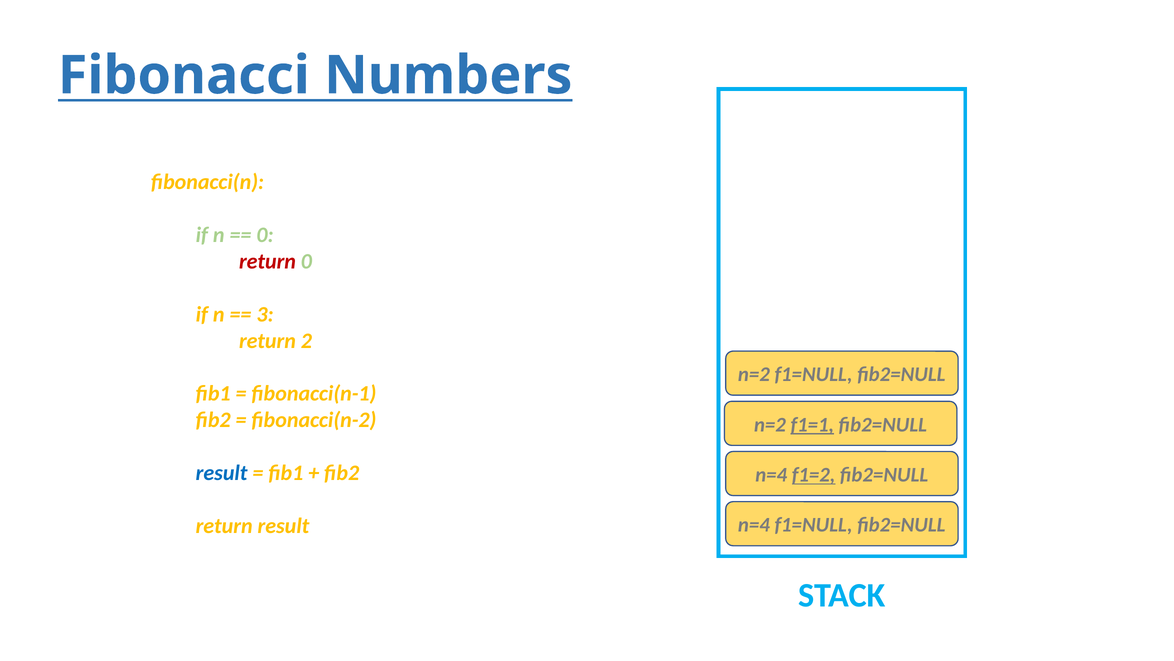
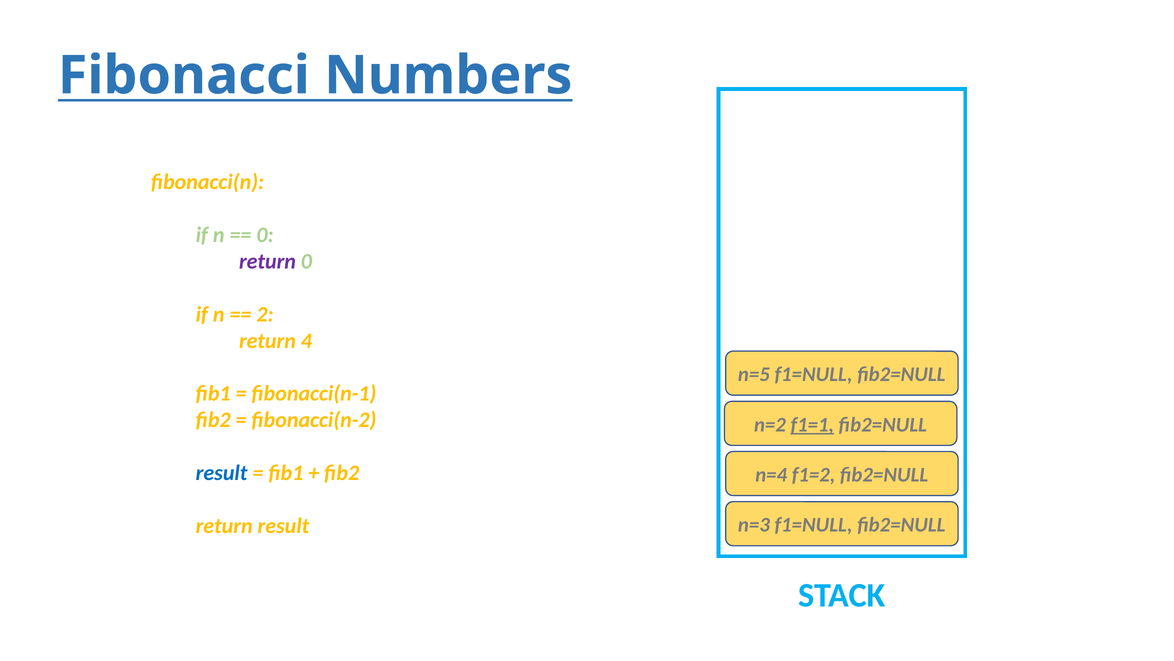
return colour: red -> purple (267, 261)
3: 3 -> 2 (265, 314)
2: 2 -> 4 (306, 340)
n=2: n=2 -> n=5 (754, 374)
f1=2 underline: present -> none (814, 474)
result n=4: n=4 -> n=3 (754, 525)
